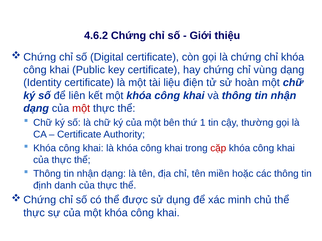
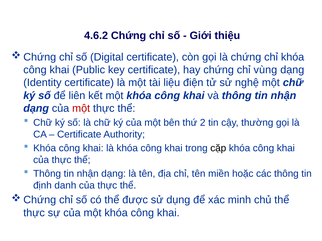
hoàn: hoàn -> nghệ (247, 83)
1: 1 -> 2 (203, 123)
cặp colour: red -> black (218, 148)
